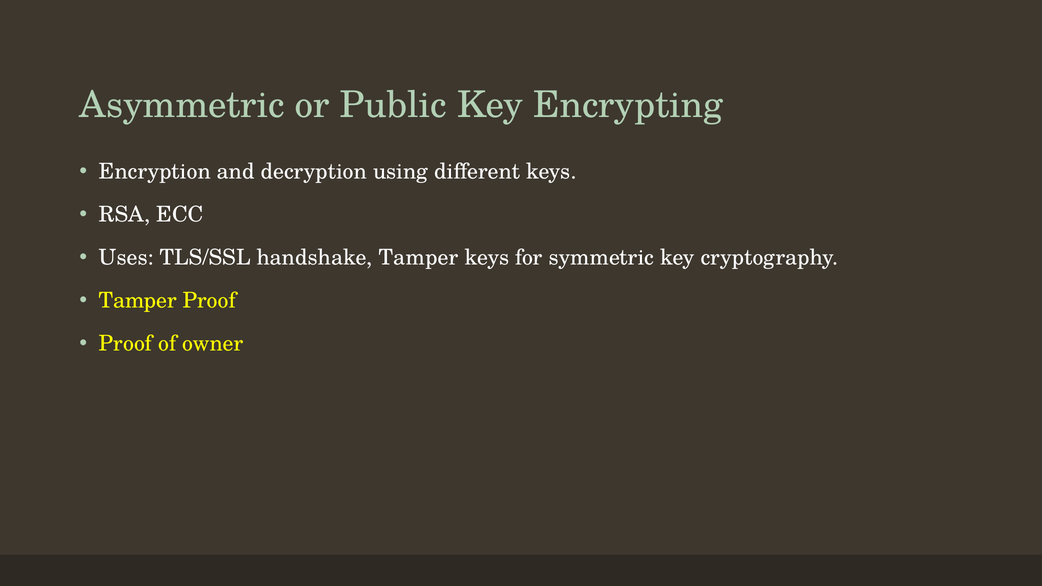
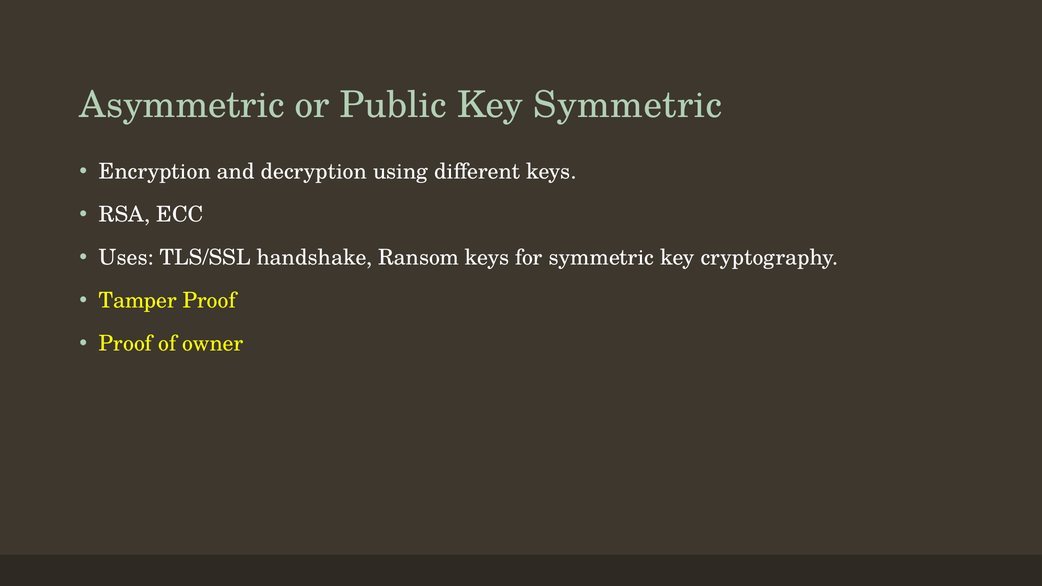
Key Encrypting: Encrypting -> Symmetric (628, 105)
handshake Tamper: Tamper -> Ransom (419, 257)
